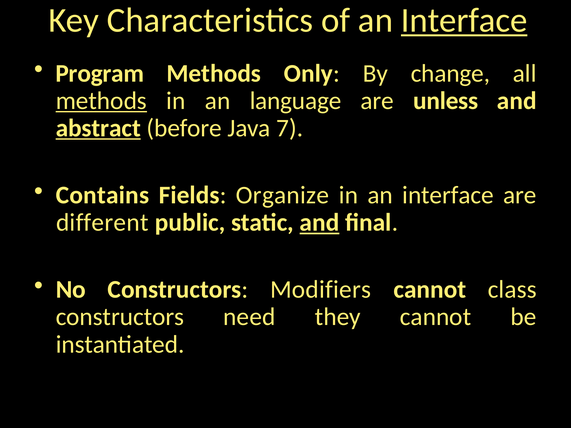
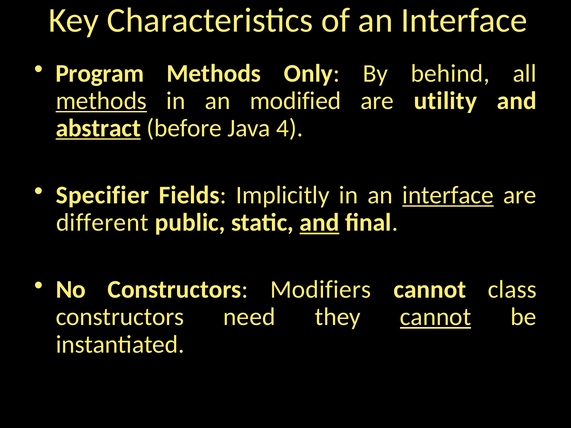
Interface underline: present -> none (464, 20)
change: change -> behind (450, 73)
language: language -> modified (295, 101)
unless: unless -> utility (445, 101)
7: 7 -> 4 (290, 128)
Contains: Contains -> Specifier (102, 195)
Organize: Organize -> Implicitly (283, 195)
interface underline: none -> present (448, 195)
cannot underline: none -> present (436, 317)
